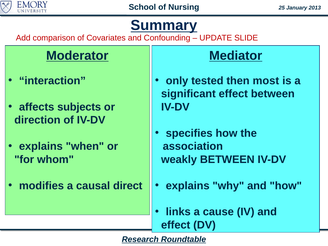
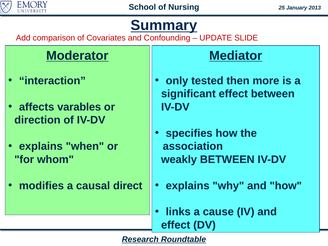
most: most -> more (266, 81)
subjects: subjects -> varables (79, 107)
